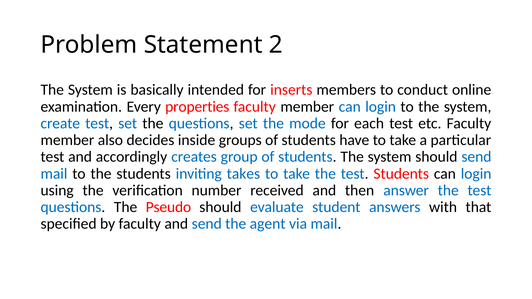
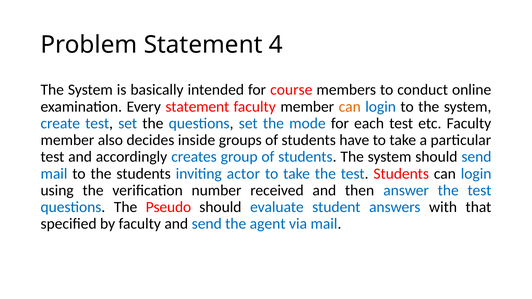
2: 2 -> 4 (276, 45)
inserts: inserts -> course (291, 90)
Every properties: properties -> statement (197, 107)
can colour: blue -> orange (350, 107)
takes: takes -> actor (243, 174)
